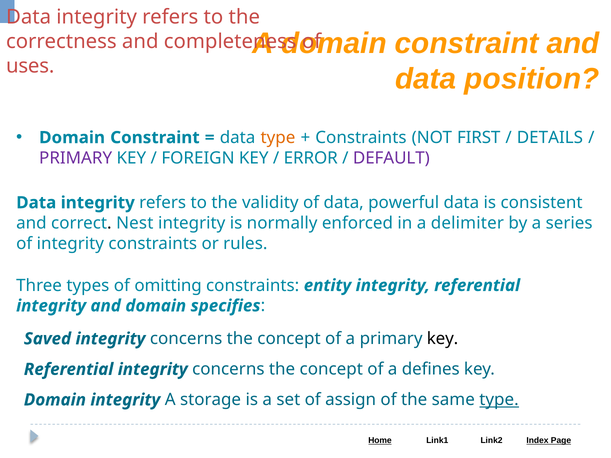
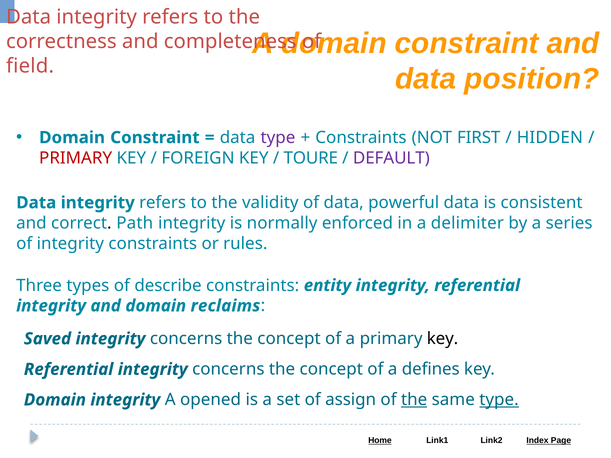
uses: uses -> field (30, 66)
type colour: orange -> purple (278, 138)
DETAILS: DETAILS -> HIDDEN (550, 138)
PRIMARY colour: purple -> red (76, 158)
ERROR: ERROR -> TOURE (311, 158)
Nest: Nest -> Path (135, 223)
omitting: omitting -> describe (168, 286)
specifies: specifies -> reclaims (225, 306)
storage: storage -> opened (211, 400)
the underline: none -> present (414, 400)
